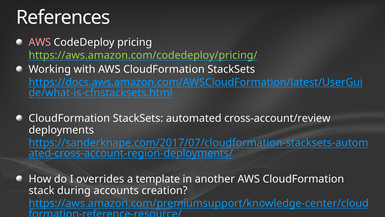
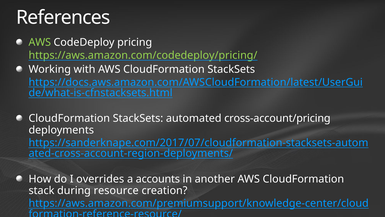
AWS colour: pink -> light green (40, 42)
cross-account/review: cross-account/review -> cross-account/pricing (277, 118)
template: template -> accounts (158, 179)
accounts: accounts -> resource (116, 190)
